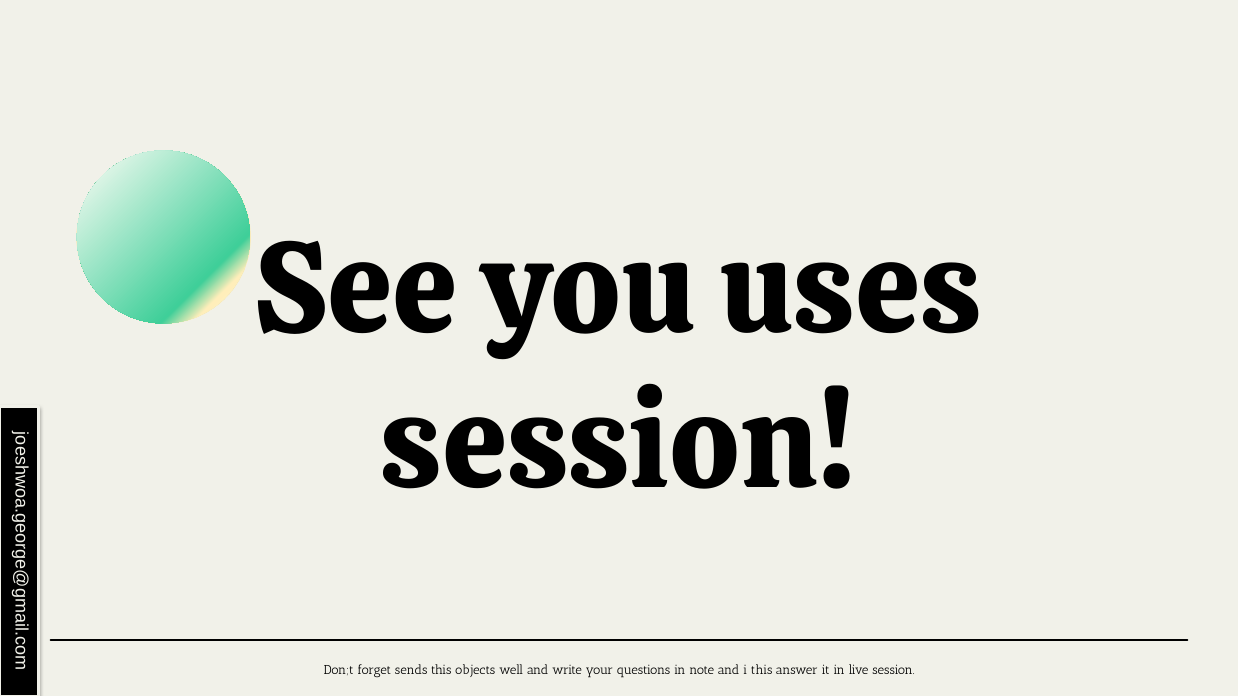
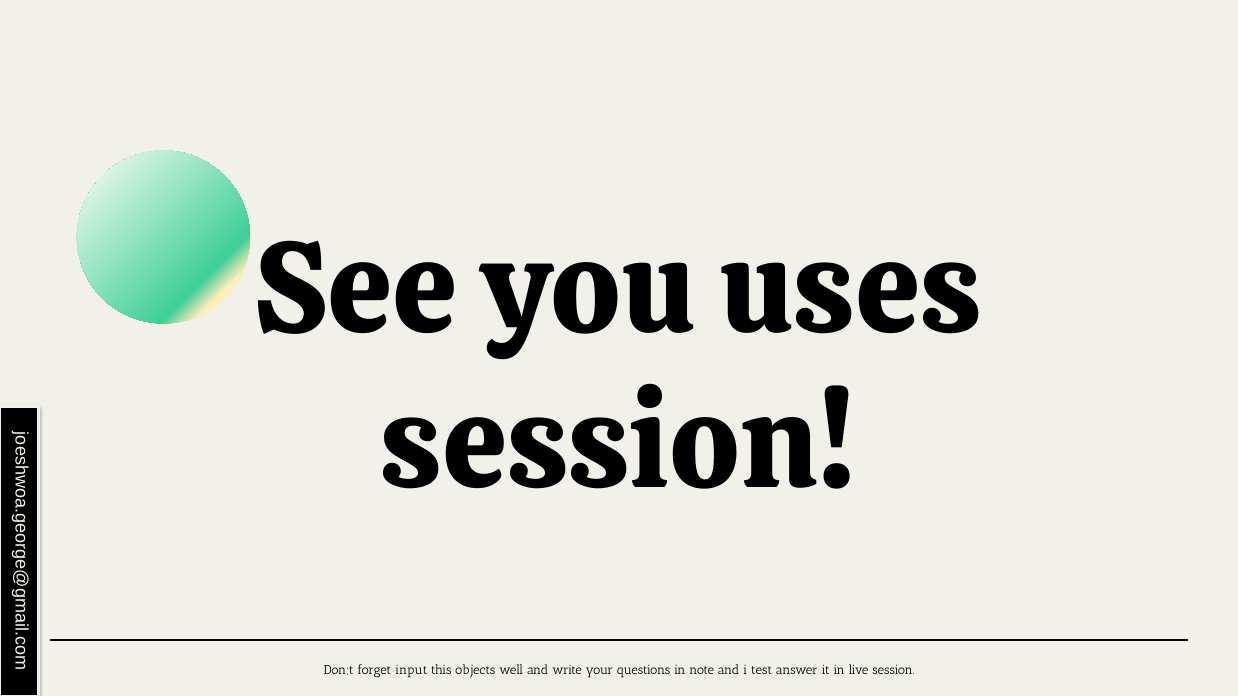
sends: sends -> input (411, 671)
i this: this -> test (762, 671)
